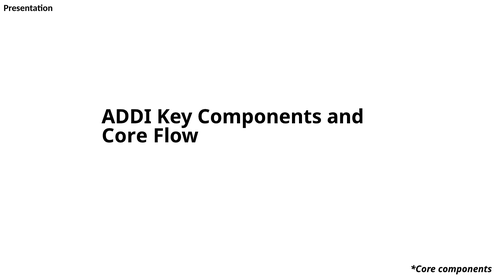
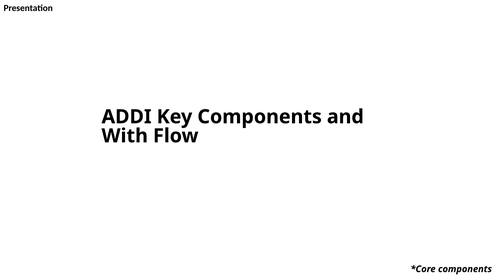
Core: Core -> With (125, 136)
